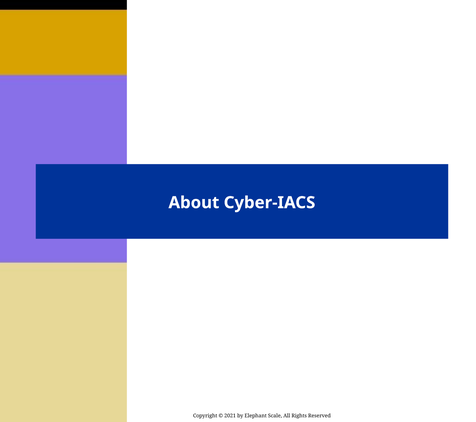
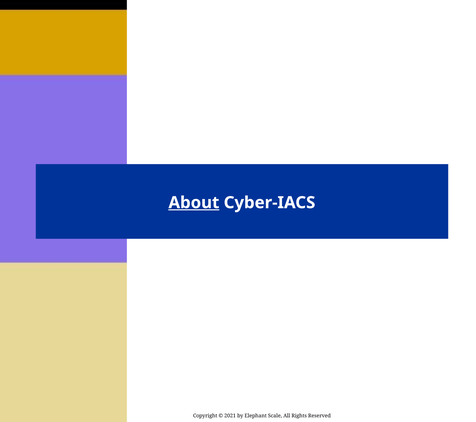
About underline: none -> present (194, 202)
